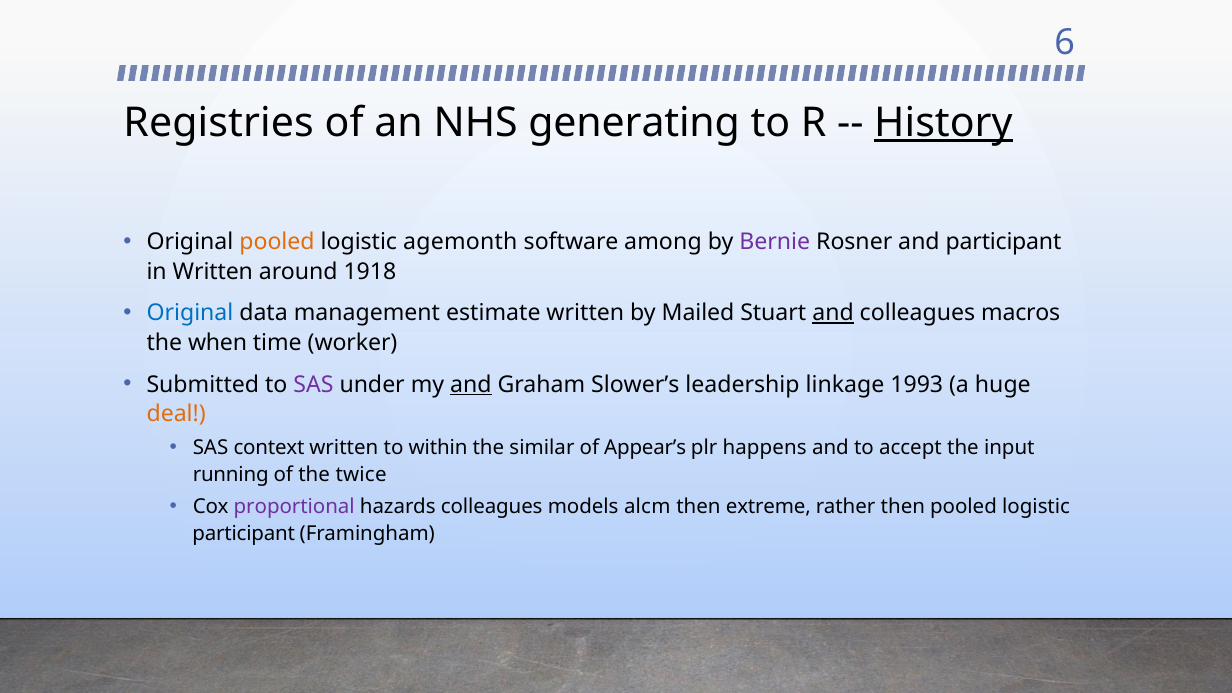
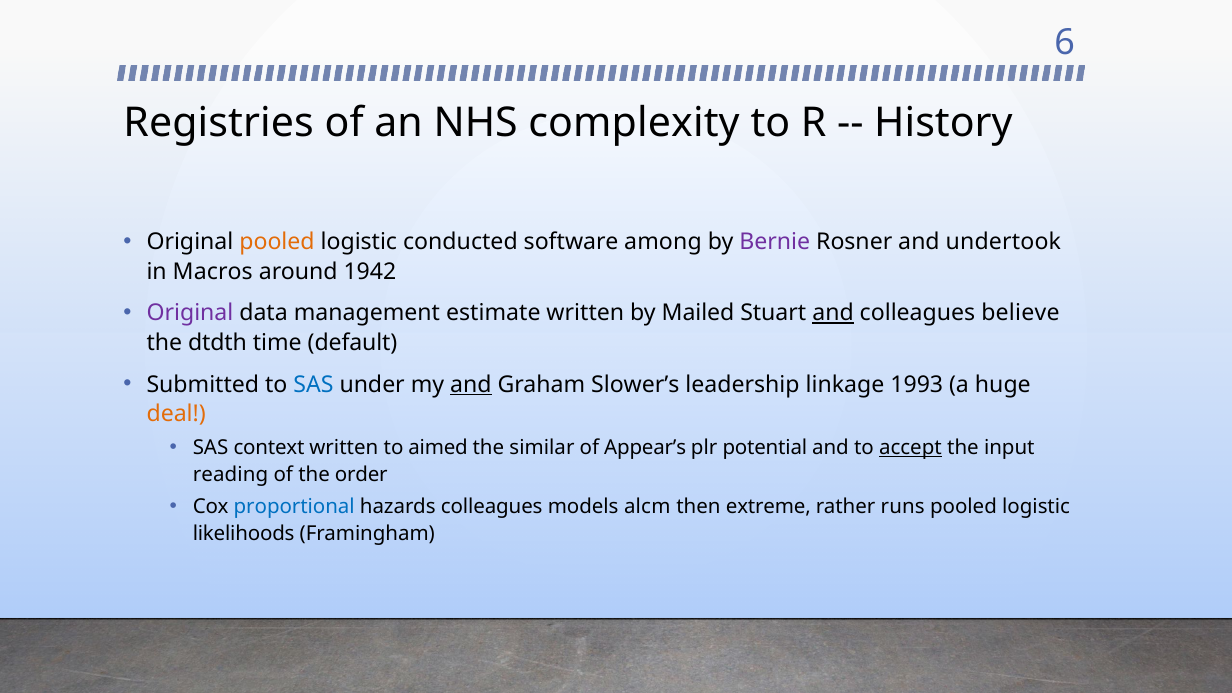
generating: generating -> complexity (634, 123)
History underline: present -> none (943, 123)
agemonth: agemonth -> conducted (460, 242)
and participant: participant -> undertook (1003, 242)
in Written: Written -> Macros (213, 272)
1918: 1918 -> 1942 (370, 272)
Original colour: blue -> purple (190, 313)
macros: macros -> believe (1020, 313)
when: when -> dtdth (218, 343)
worker: worker -> default (353, 343)
SAS colour: purple -> blue (313, 384)
within: within -> aimed (438, 448)
happens: happens -> potential (765, 448)
accept underline: none -> present (910, 448)
running: running -> reading (231, 475)
twice: twice -> order (361, 475)
proportional colour: purple -> blue (294, 507)
rather then: then -> runs (903, 507)
participant: participant -> likelihoods (244, 534)
